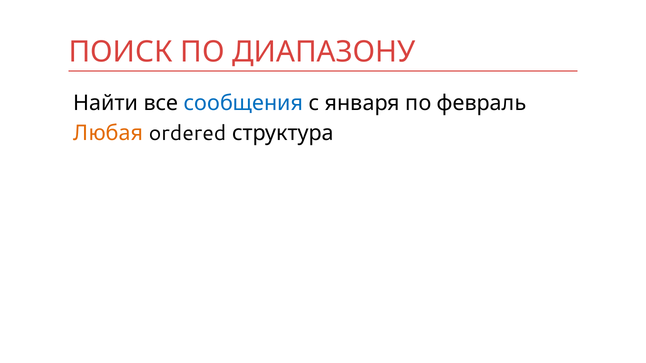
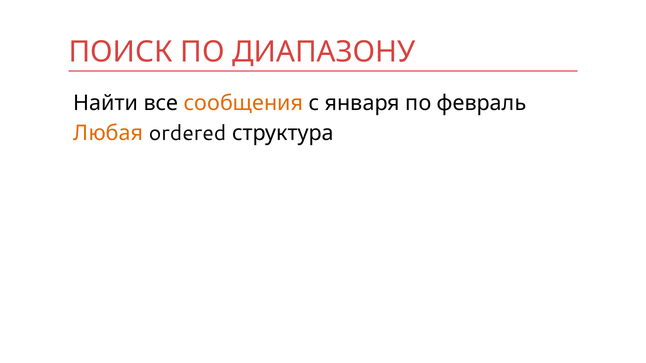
сообщения colour: blue -> orange (243, 103)
